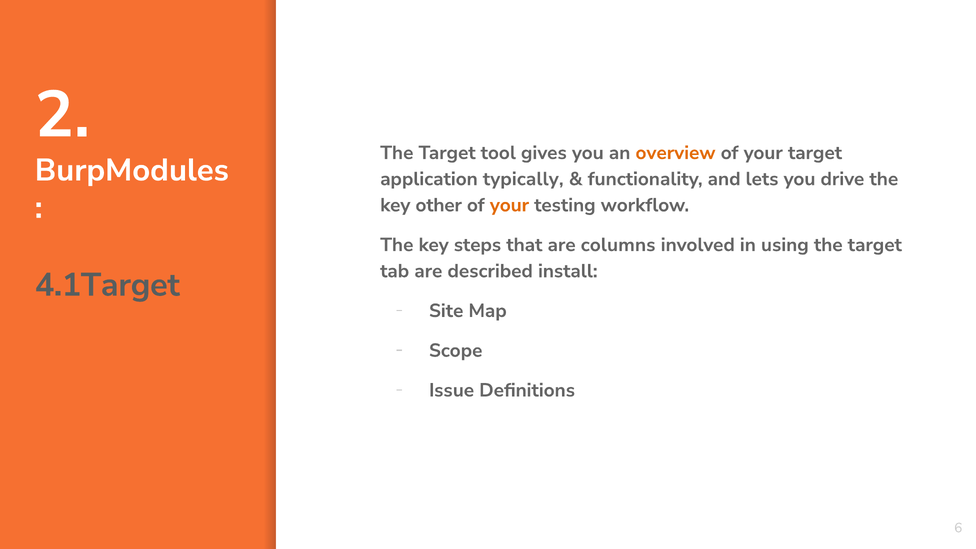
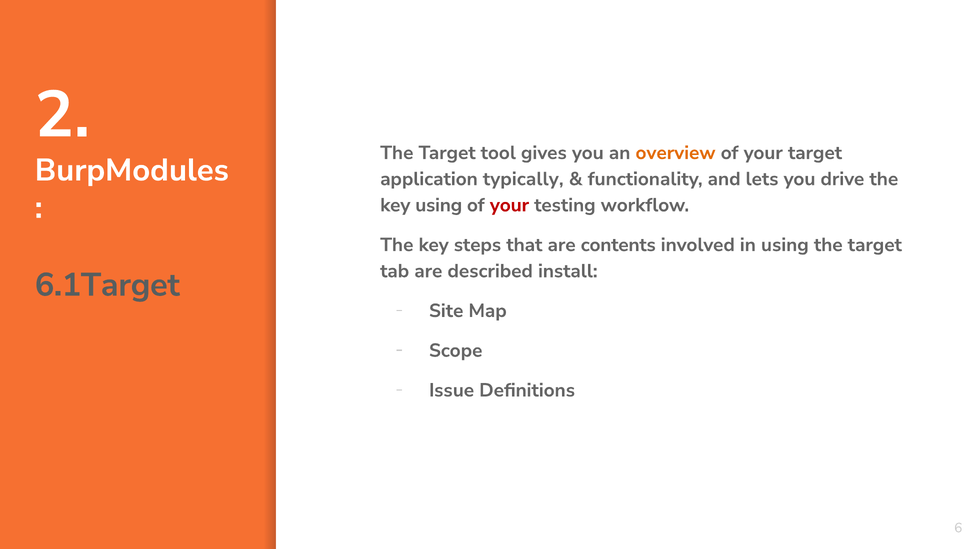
key other: other -> using (439, 205)
your colour: orange -> red (509, 205)
columns: columns -> contents (618, 245)
4.1Target: 4.1Target -> 6.1Target (107, 285)
